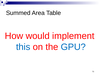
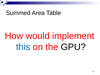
GPU colour: blue -> black (73, 47)
